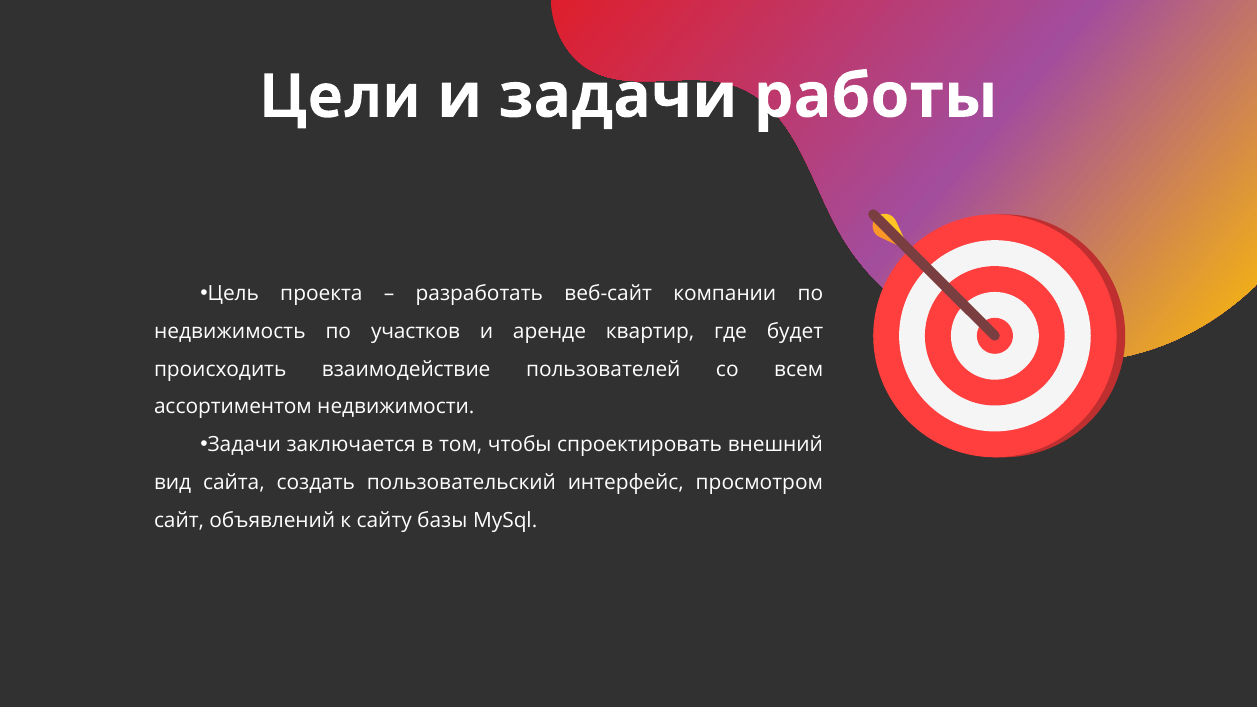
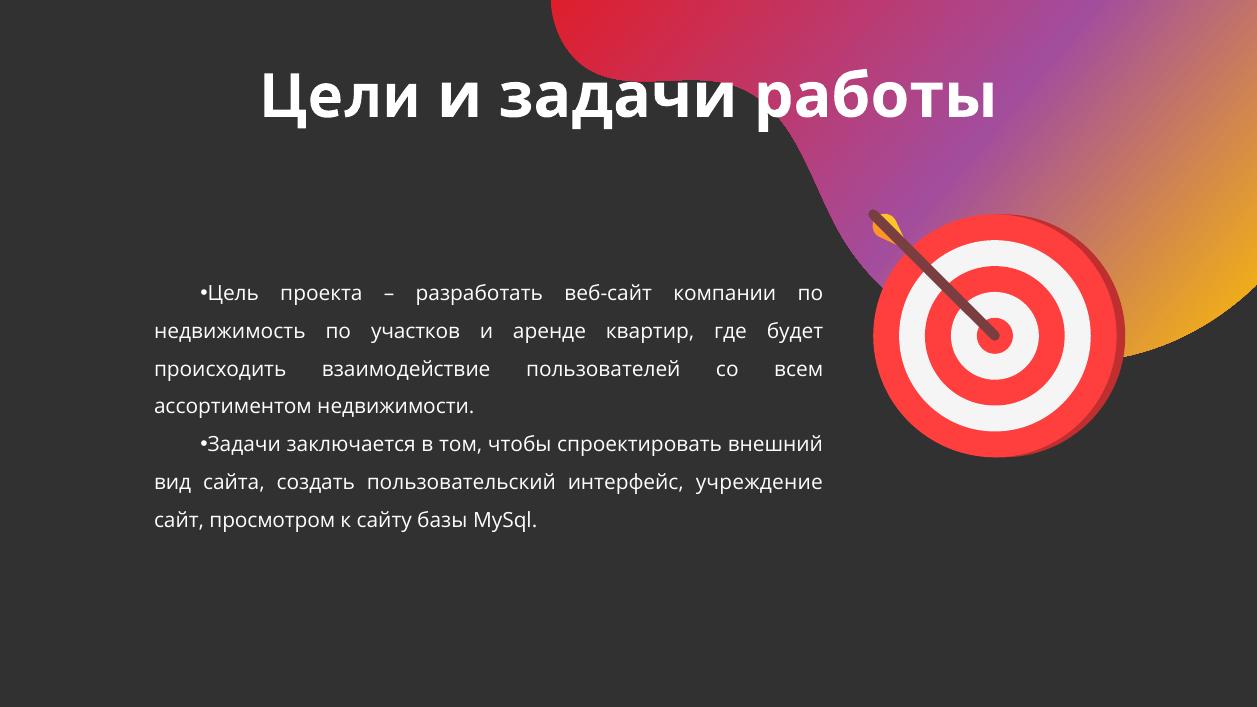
просмотром: просмотром -> учреждение (759, 482)
объявлений: объявлений -> просмотром (272, 520)
